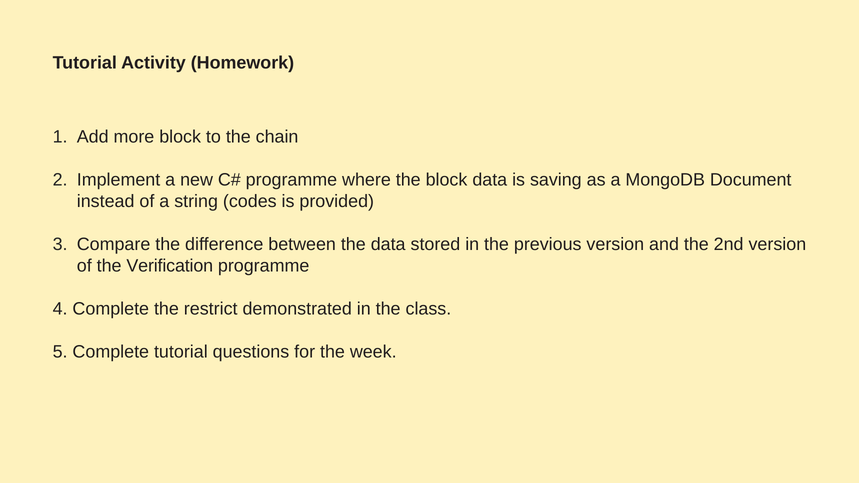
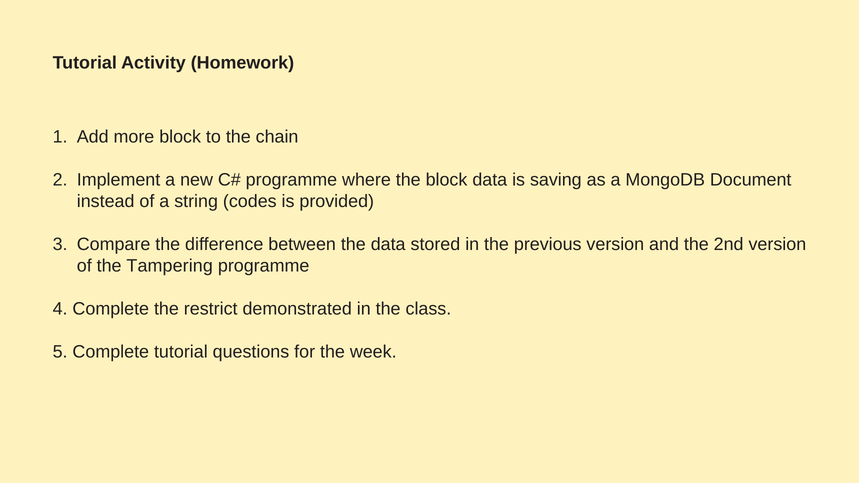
Verification: Verification -> Tampering (170, 266)
